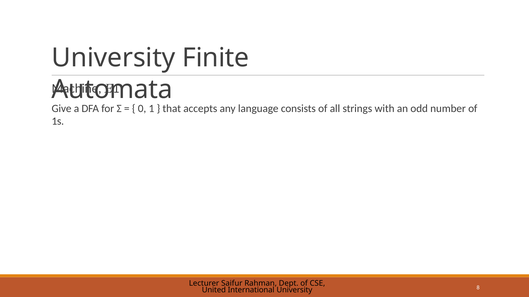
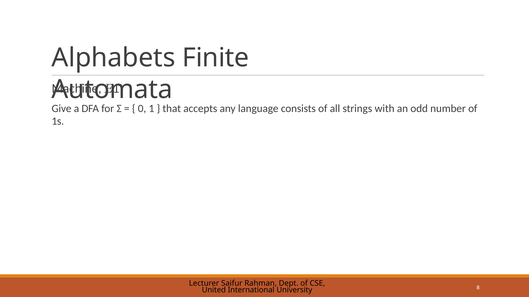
University: University -> Alphabets (113, 58)
